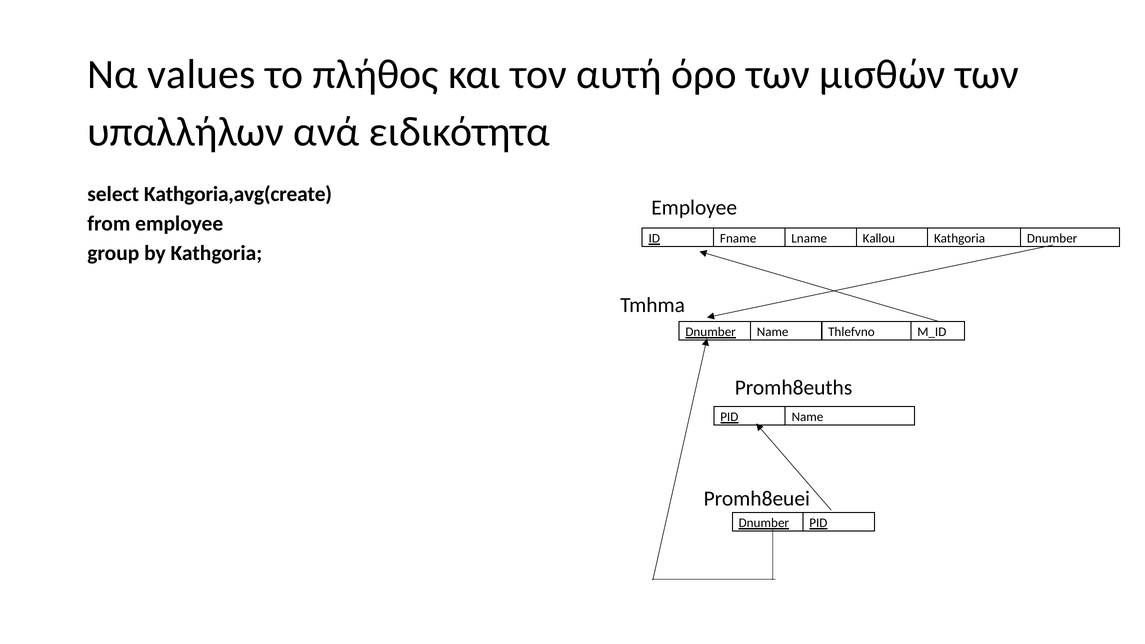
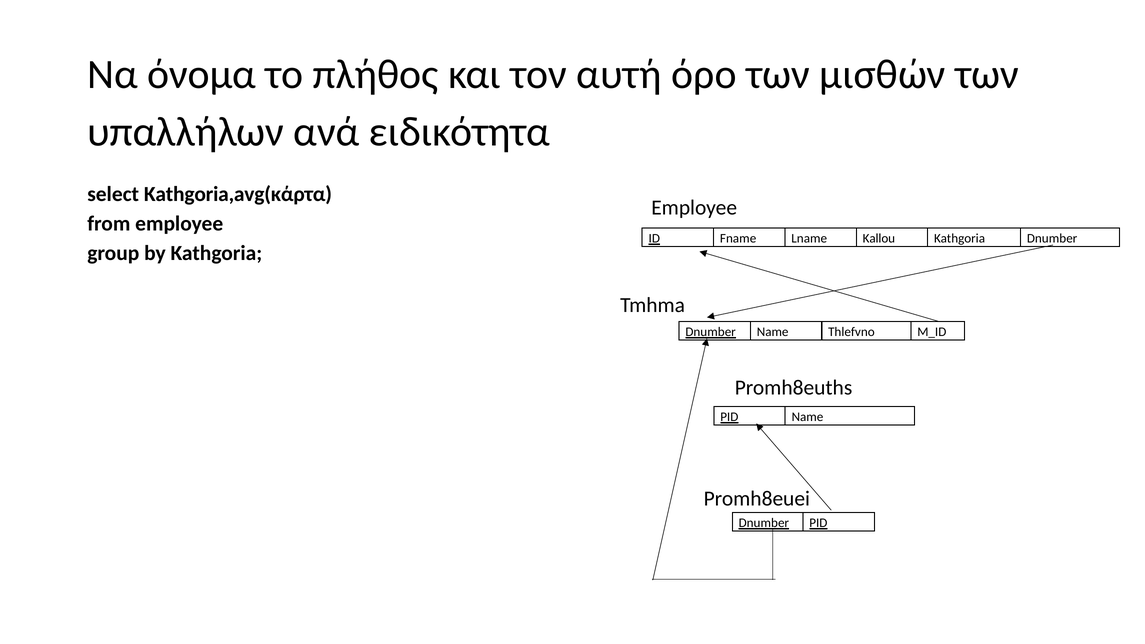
values: values -> όνομα (202, 74)
Kathgoria,avg(create: Kathgoria,avg(create -> Kathgoria,avg(κάρτα (238, 194)
